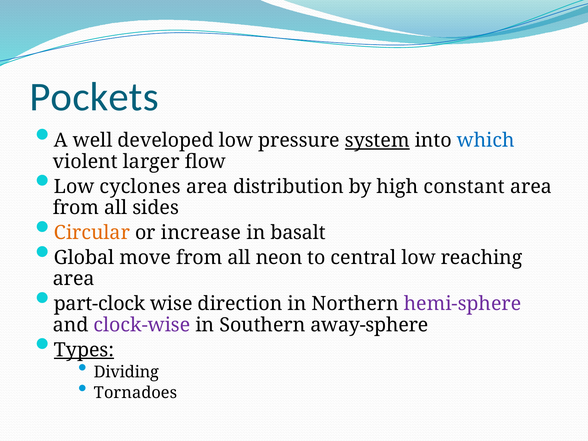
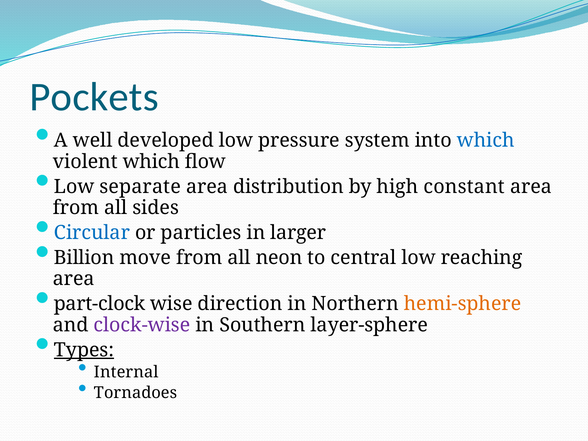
system underline: present -> none (377, 140)
violent larger: larger -> which (151, 162)
cyclones: cyclones -> separate (140, 187)
Circular colour: orange -> blue (92, 233)
increase: increase -> particles (201, 233)
basalt: basalt -> larger (298, 233)
Global: Global -> Billion (84, 258)
hemi-sphere colour: purple -> orange (463, 304)
away-sphere: away-sphere -> layer-sphere (369, 325)
Dividing: Dividing -> Internal (126, 372)
